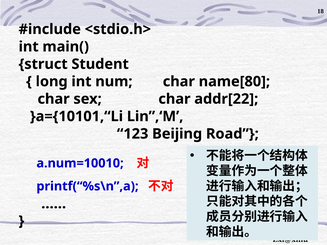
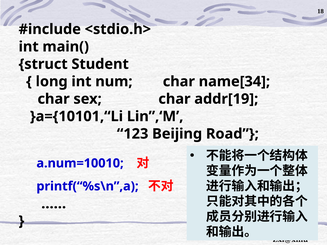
name[80: name[80 -> name[34 (234, 82)
addr[22: addr[22 -> addr[19 (226, 99)
